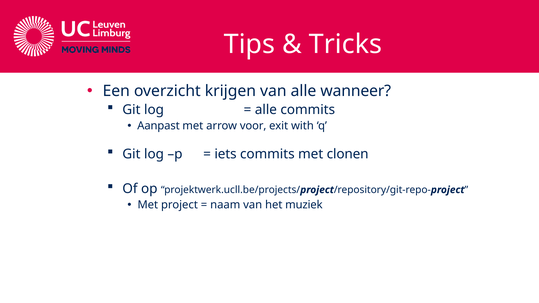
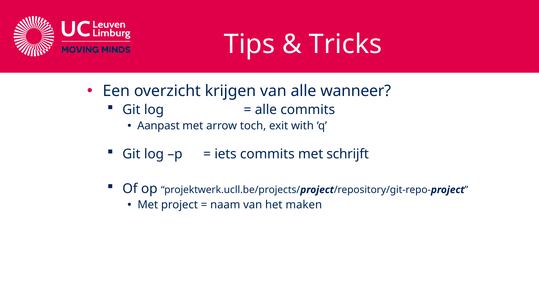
voor: voor -> toch (253, 126)
clonen: clonen -> schrijft (348, 154)
muziek: muziek -> maken (304, 205)
